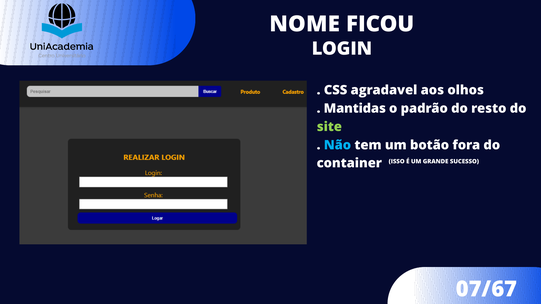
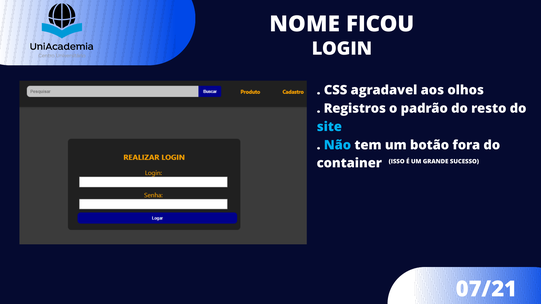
Mantidas: Mantidas -> Registros (355, 109)
site colour: light green -> light blue (329, 127)
07/67: 07/67 -> 07/21 (486, 290)
